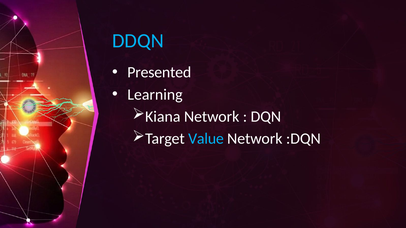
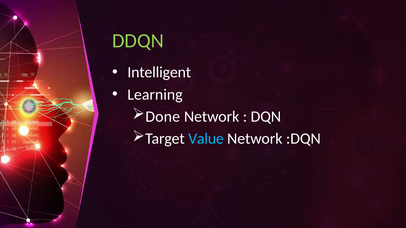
DDQN colour: light blue -> light green (138, 41)
Presented: Presented -> Intelligent (159, 73)
Kiana: Kiana -> Done (163, 117)
